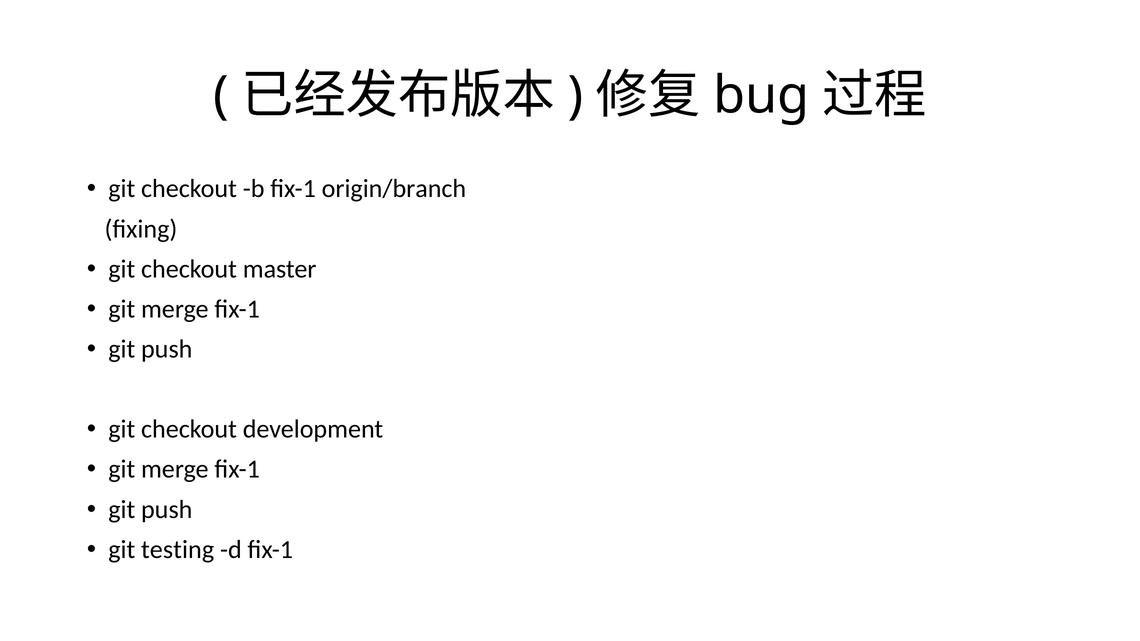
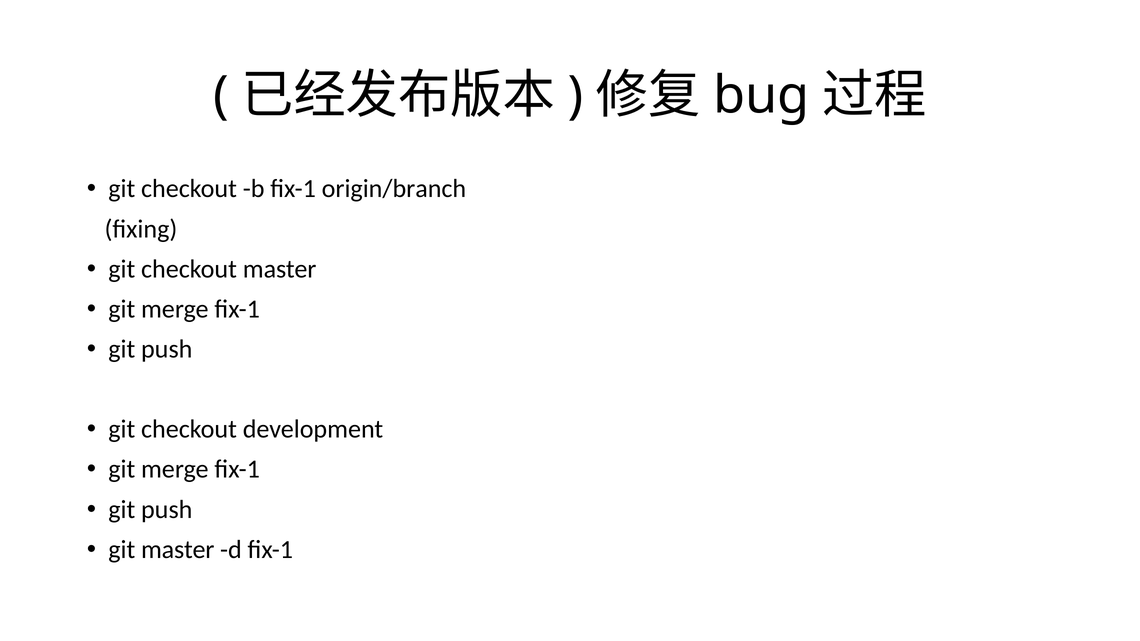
git testing: testing -> master (178, 550)
